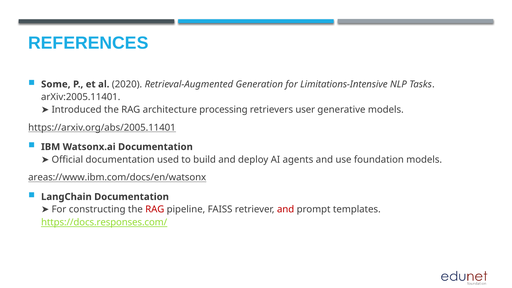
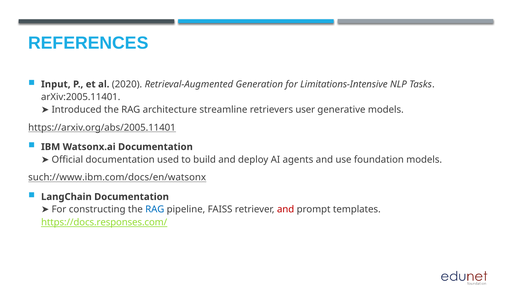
Some: Some -> Input (56, 84)
processing: processing -> streamline (223, 110)
areas://www.ibm.com/docs/en/watsonx: areas://www.ibm.com/docs/en/watsonx -> such://www.ibm.com/docs/en/watsonx (117, 177)
RAG colour: red -> blue (155, 209)
